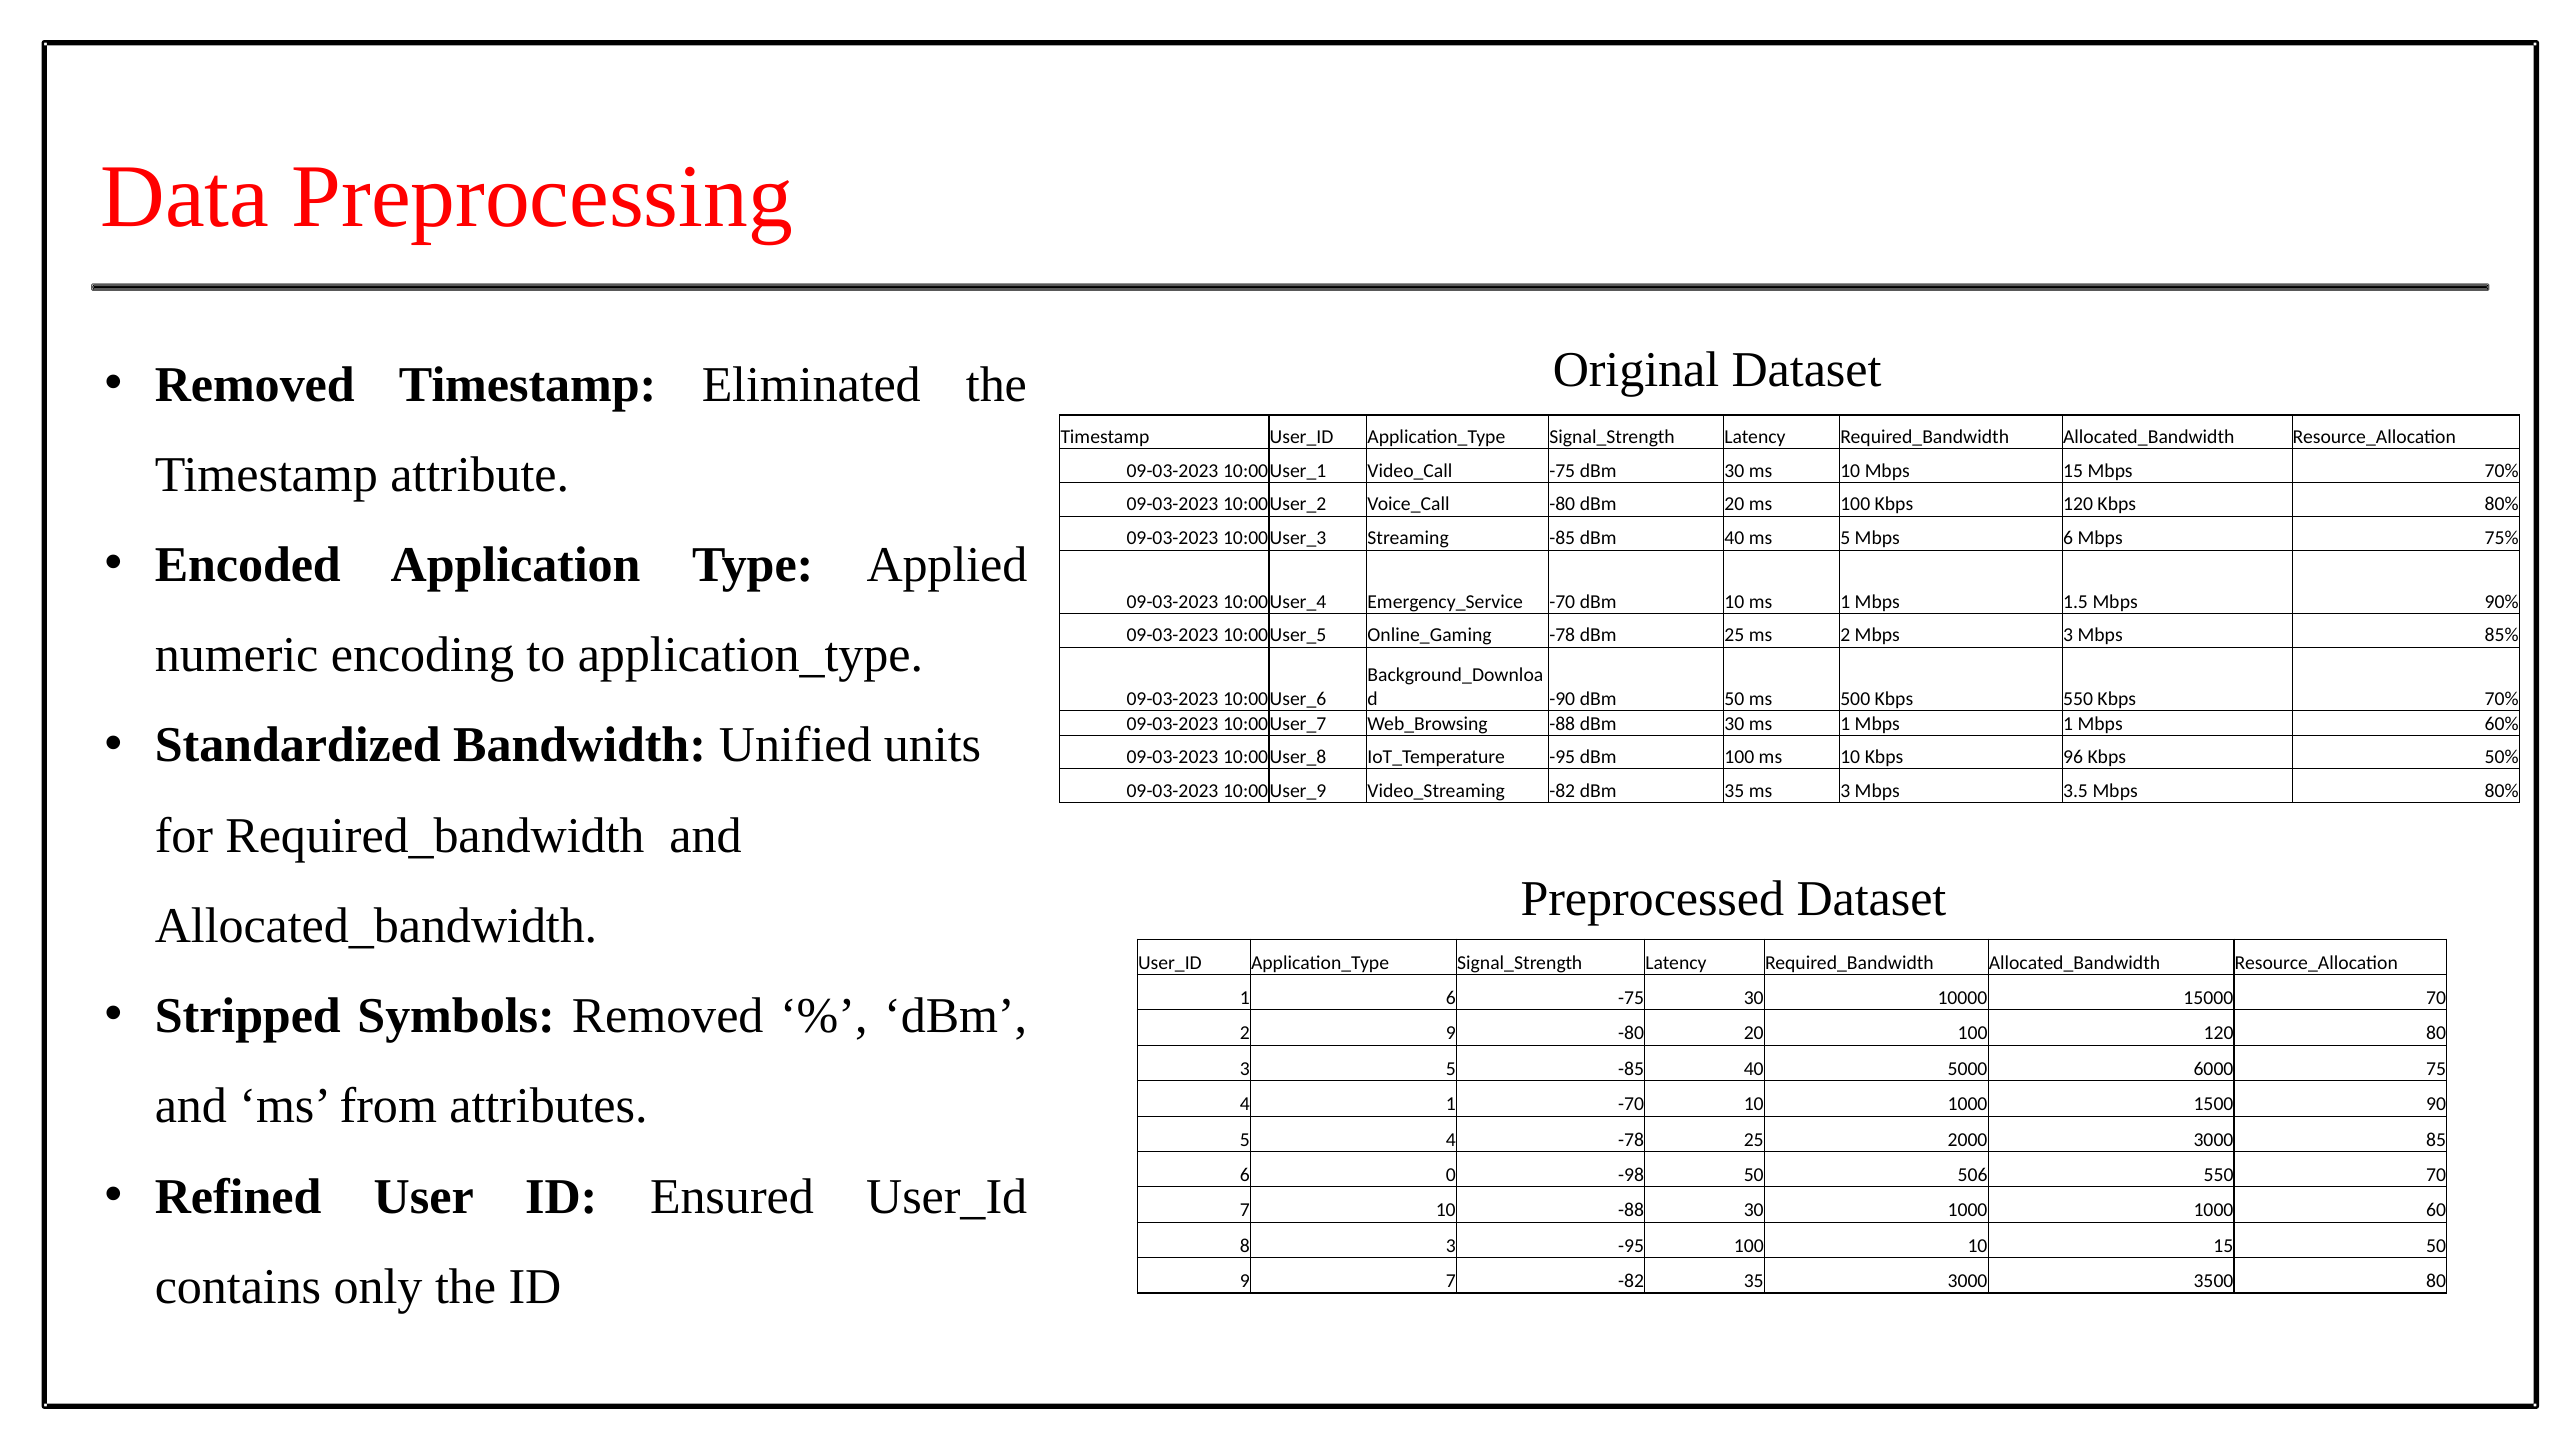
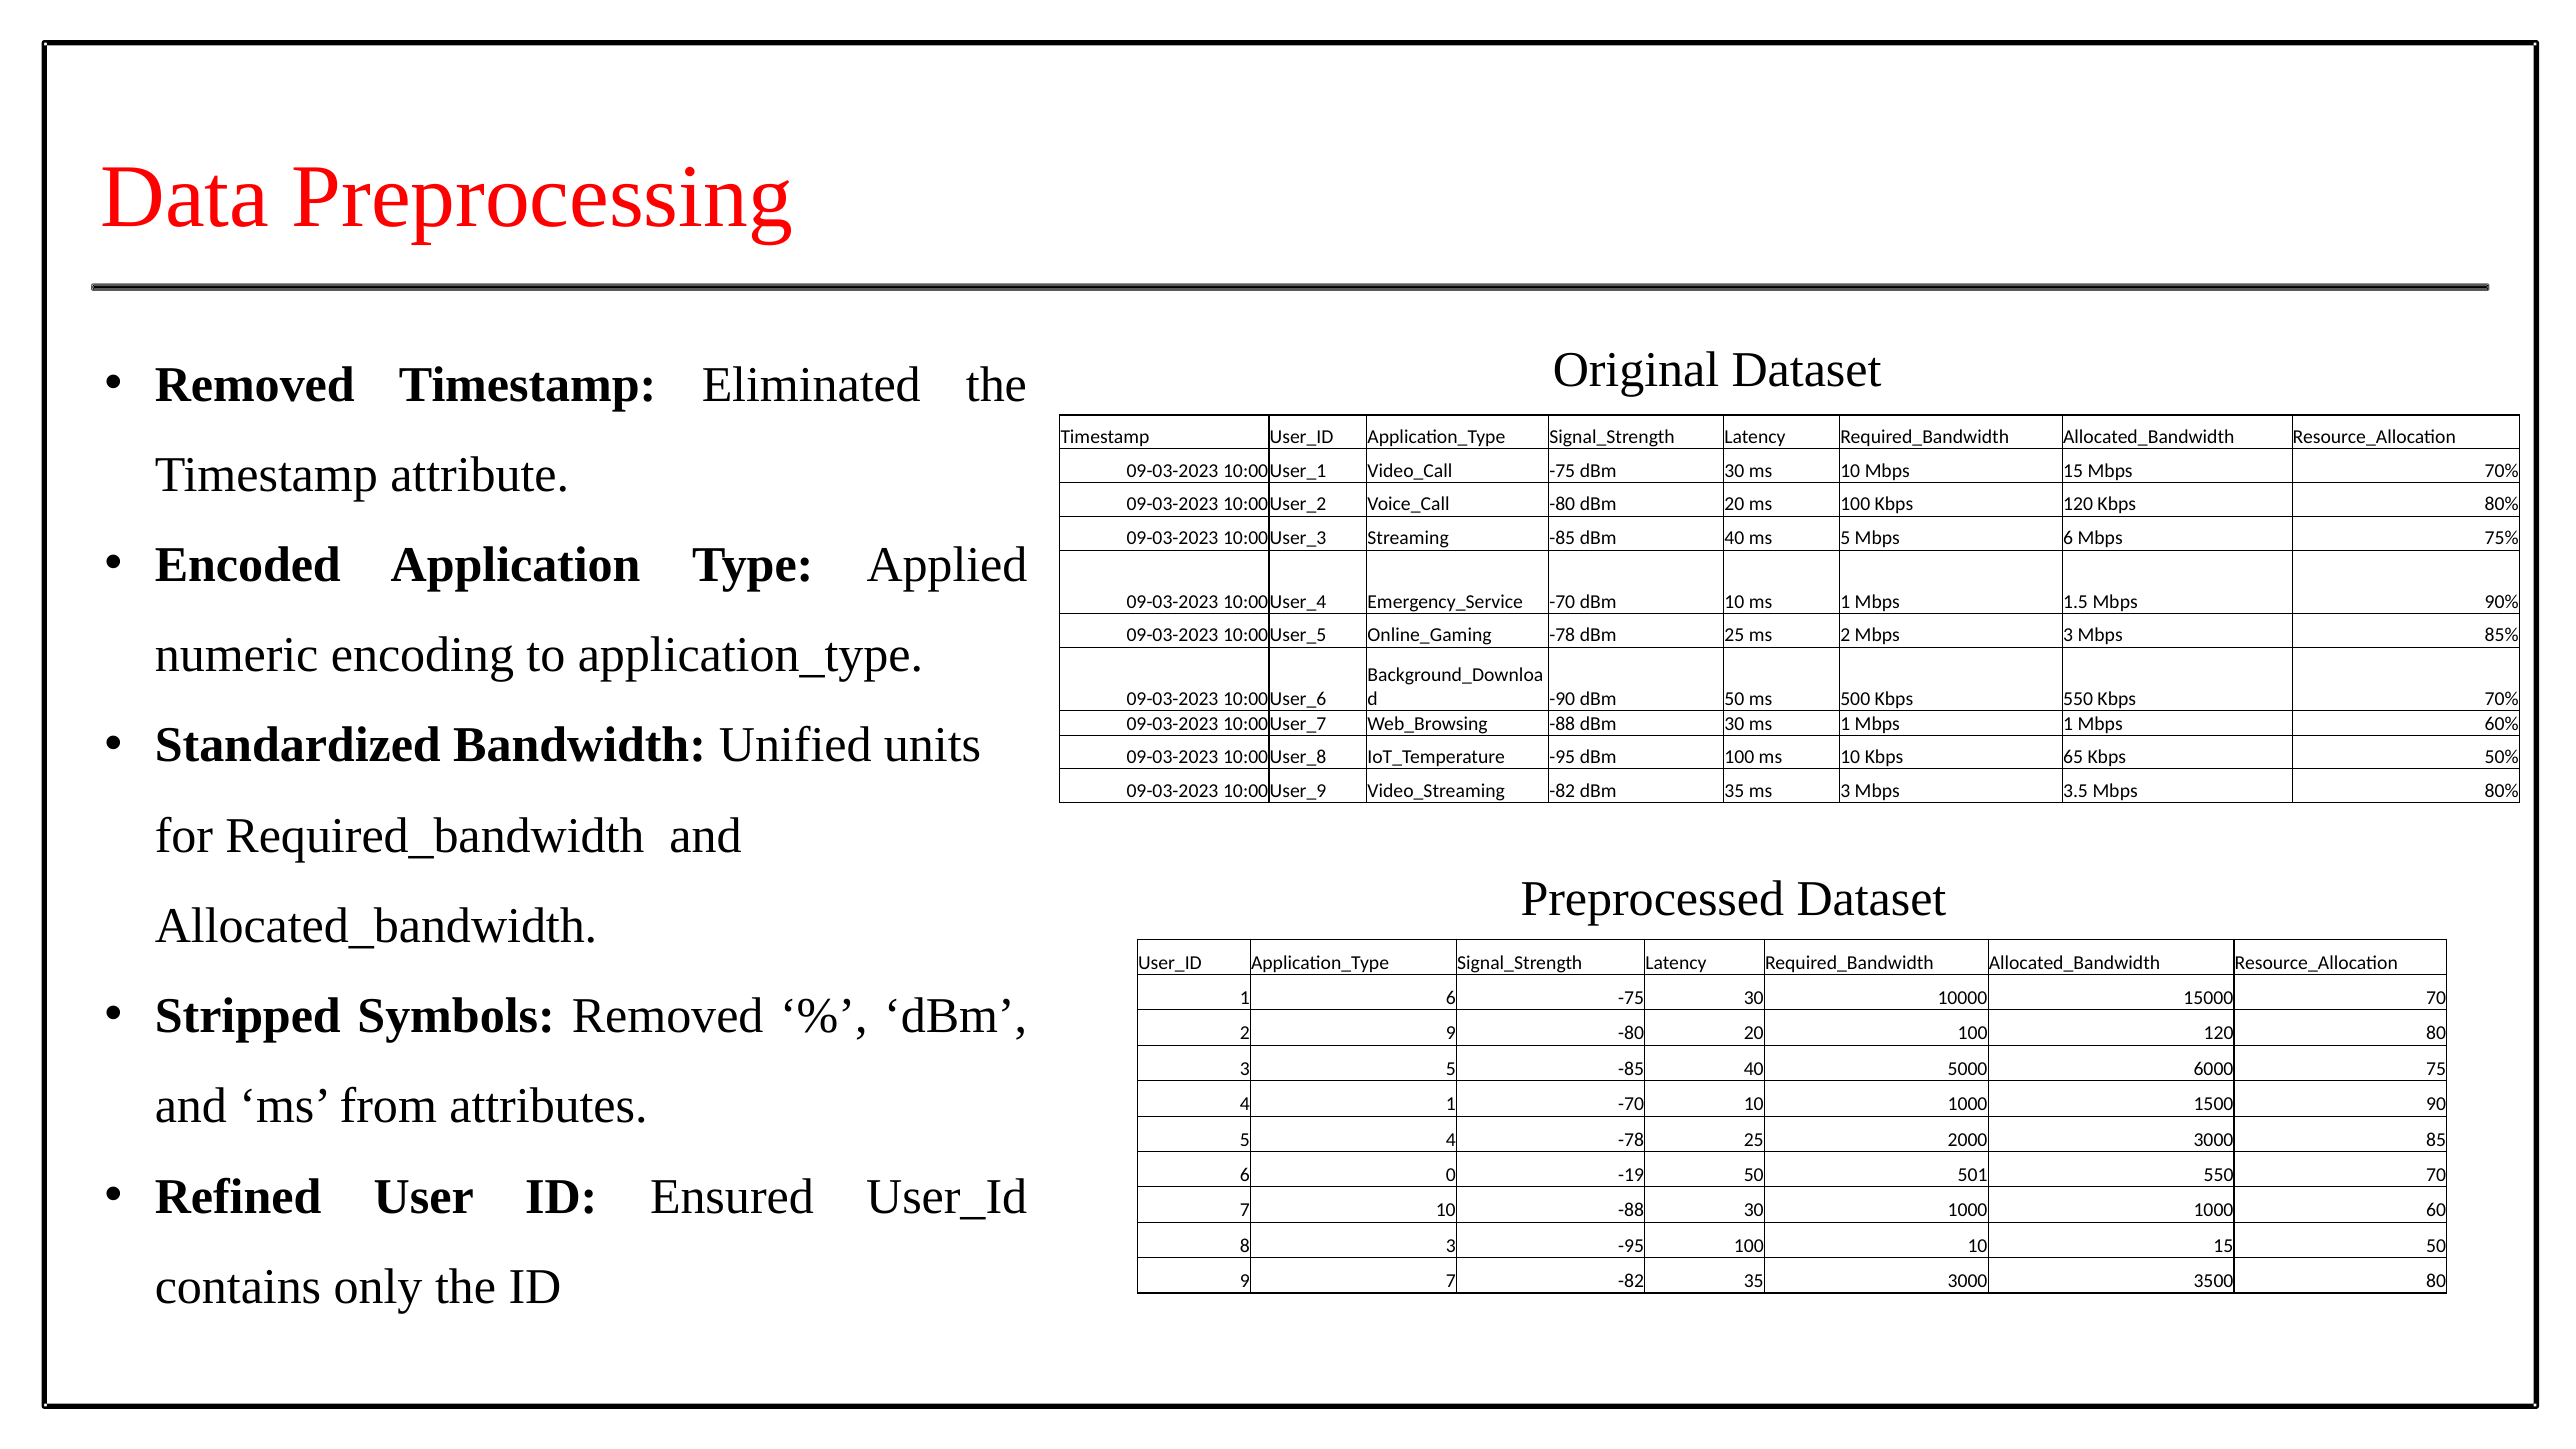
96: 96 -> 65 (2073, 757)
-98: -98 -> -19 (1631, 1175)
506: 506 -> 501 (1973, 1175)
